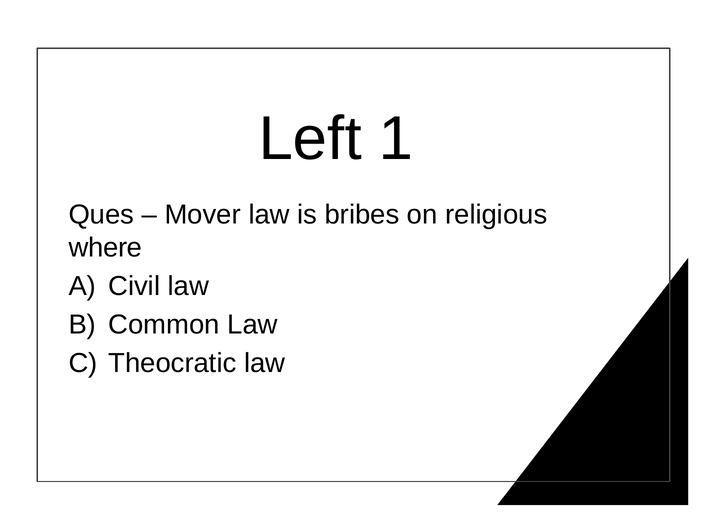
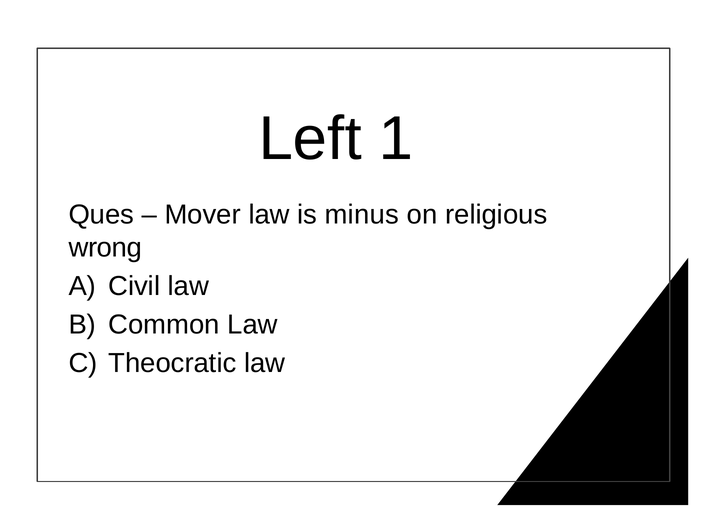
bribes: bribes -> minus (362, 215)
where: where -> wrong (105, 248)
